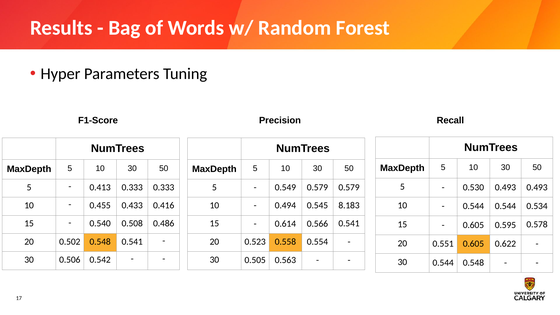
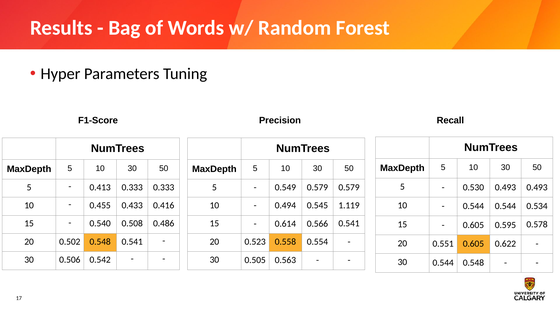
8.183: 8.183 -> 1.119 (349, 206)
